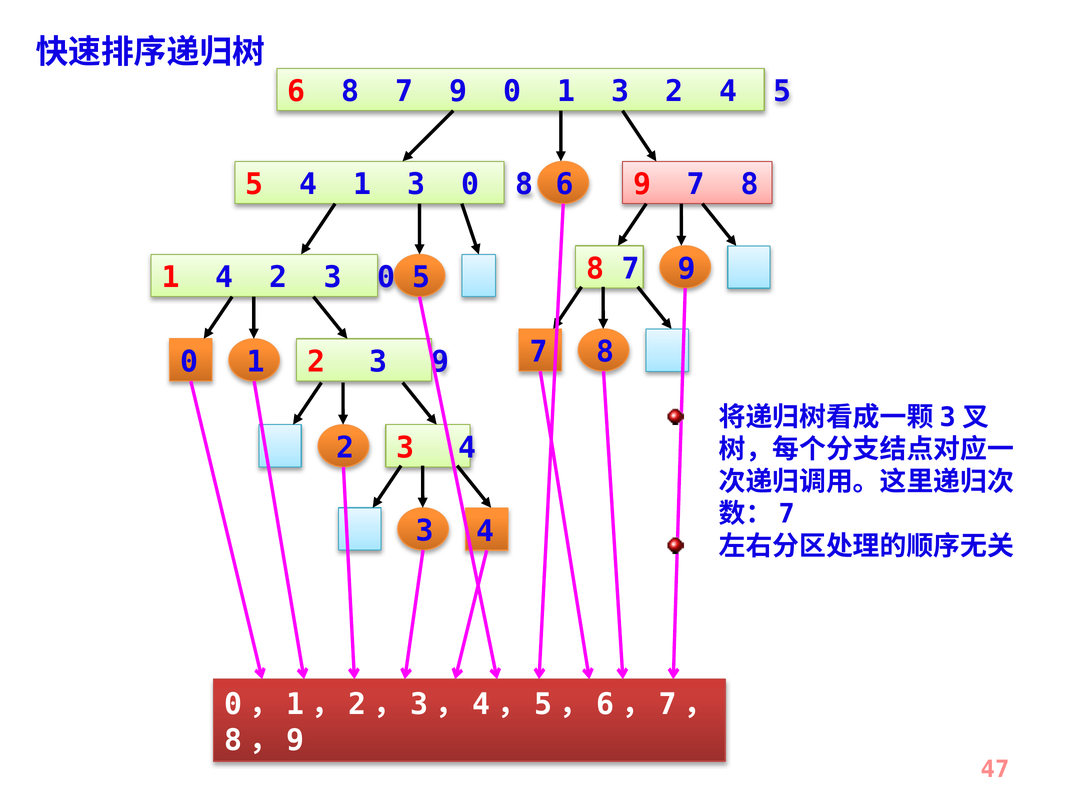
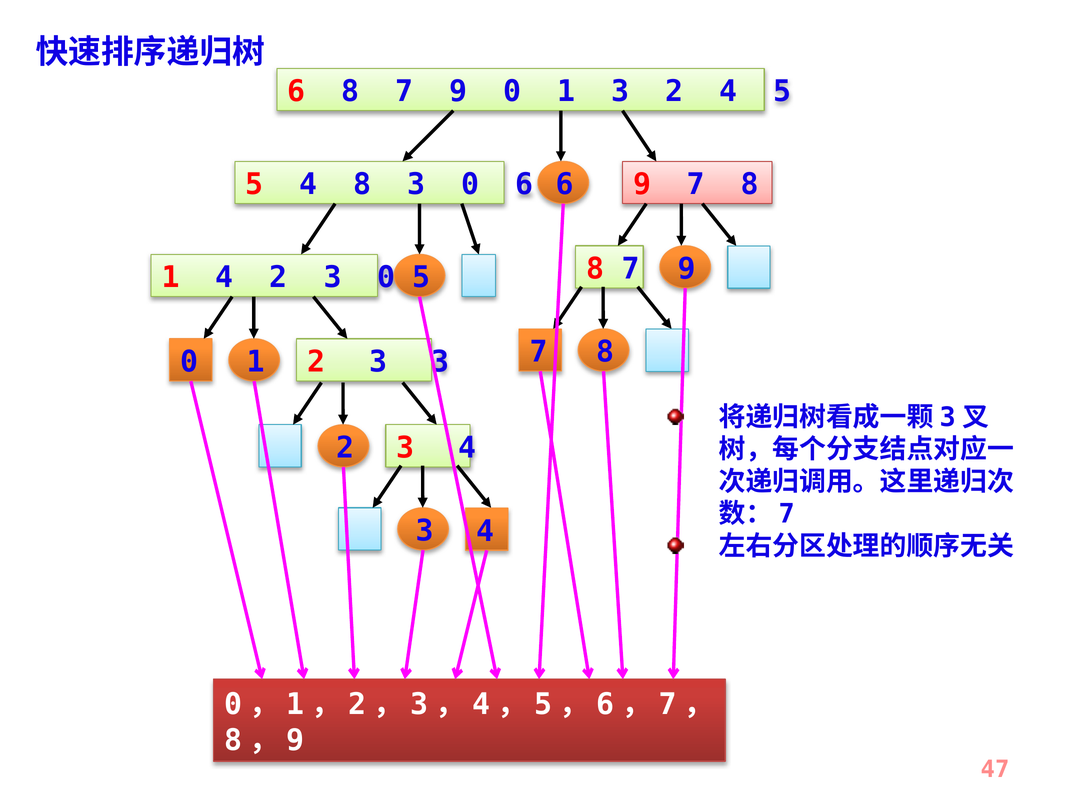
5 4 1: 1 -> 8 (362, 185)
0 8: 8 -> 6 (524, 185)
3 9: 9 -> 3 (440, 362)
